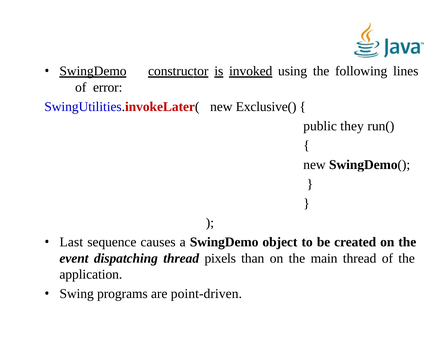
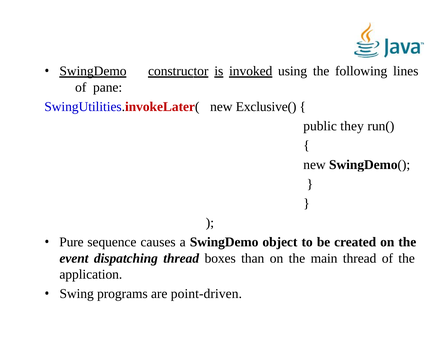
error: error -> pane (108, 87)
Last: Last -> Pure (71, 242)
pixels: pixels -> boxes (220, 258)
